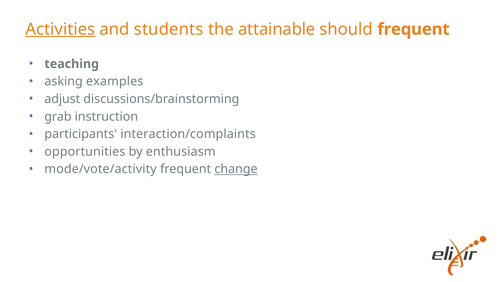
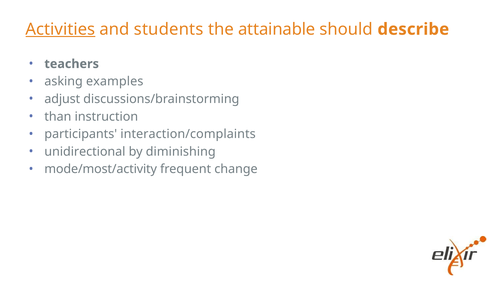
should frequent: frequent -> describe (413, 29)
teaching: teaching -> teachers (72, 64)
grab: grab -> than (58, 116)
opportunities: opportunities -> unidirectional (85, 152)
enthusiasm: enthusiasm -> diminishing (181, 152)
mode/vote/activity: mode/vote/activity -> mode/most/activity (101, 169)
change underline: present -> none (236, 169)
